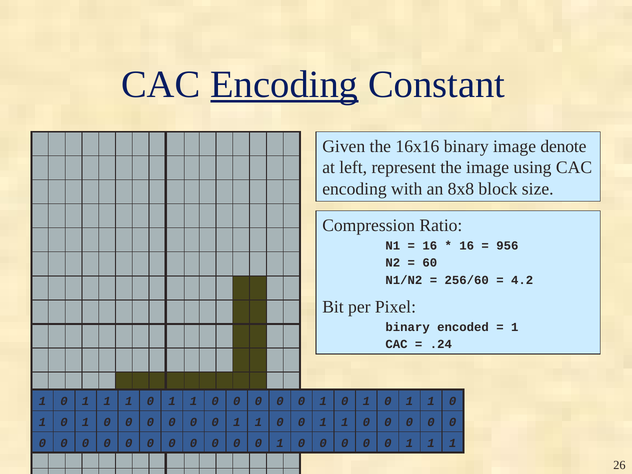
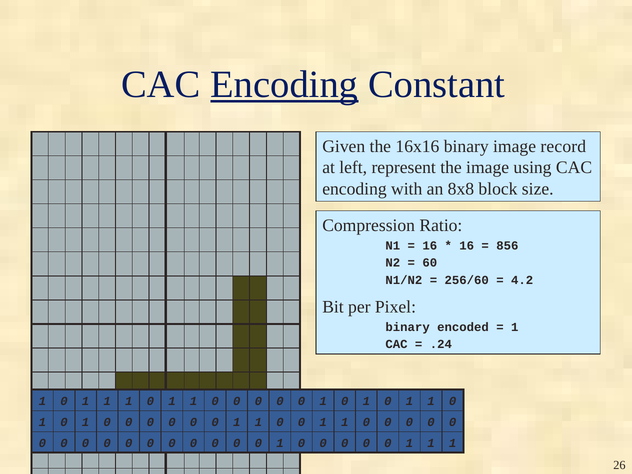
denote: denote -> record (563, 147)
956: 956 -> 856 (507, 246)
